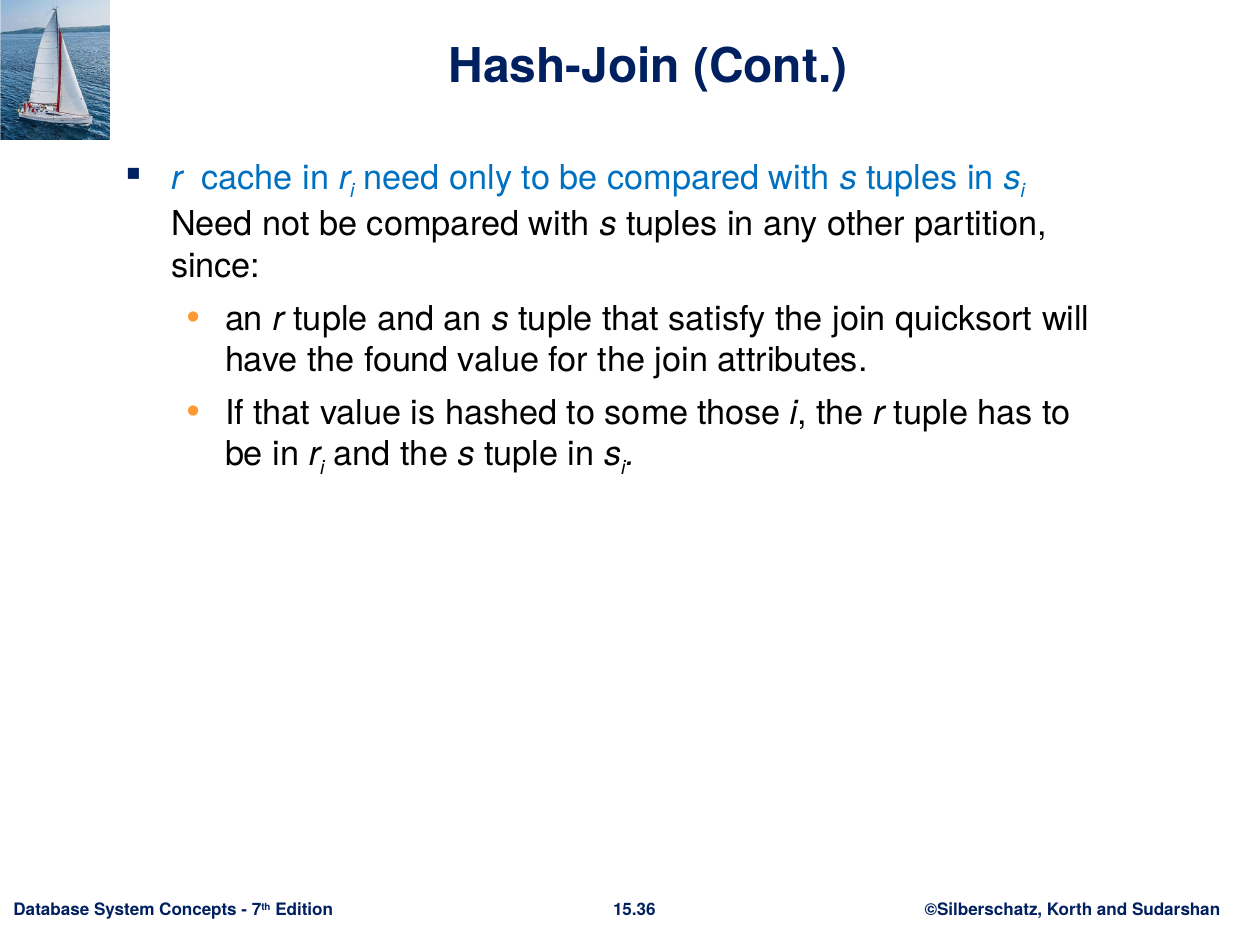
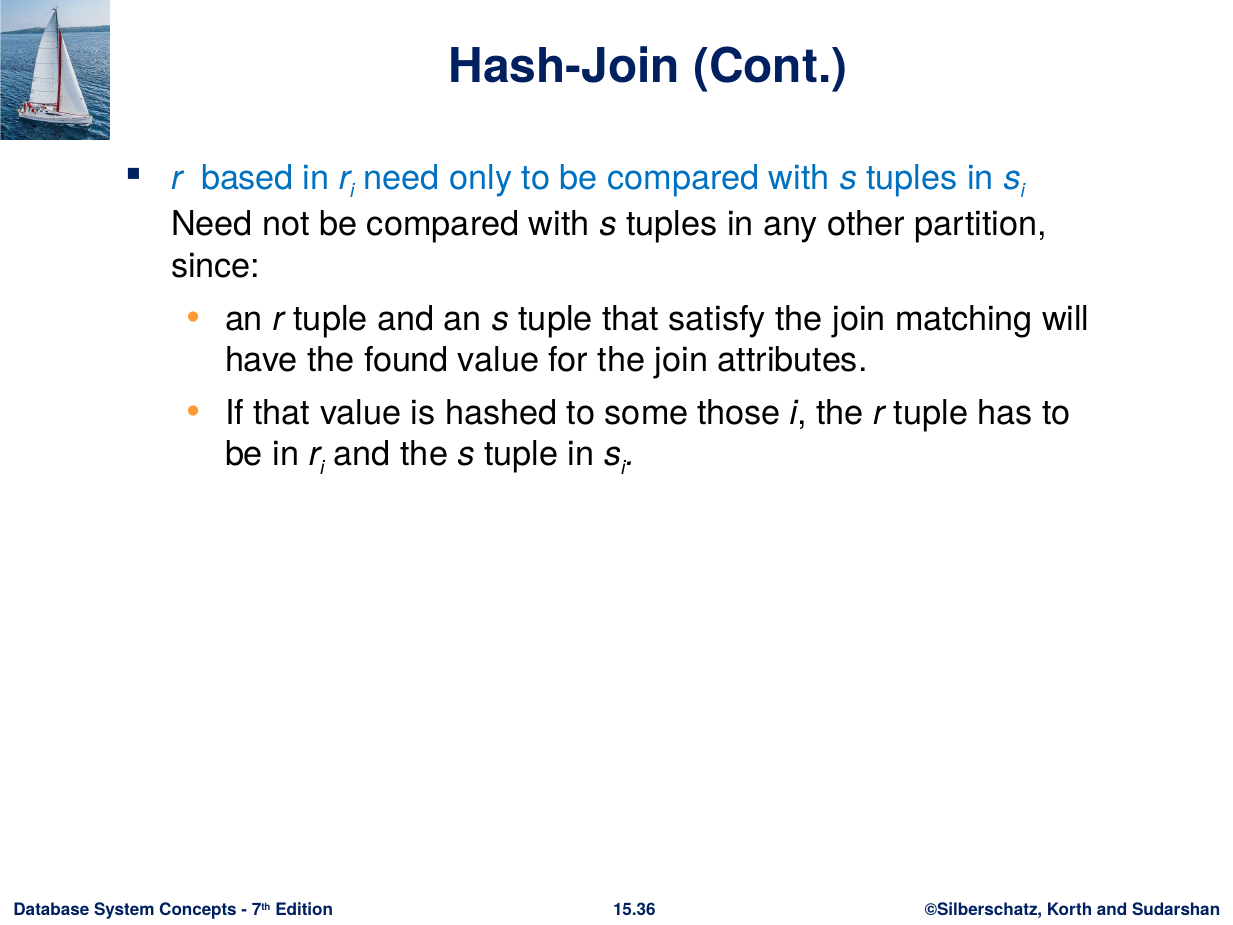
cache: cache -> based (247, 178)
quicksort: quicksort -> matching (964, 319)
